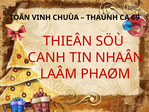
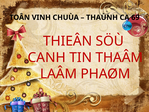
NHAÂN: NHAÂN -> THAÂM (119, 57)
